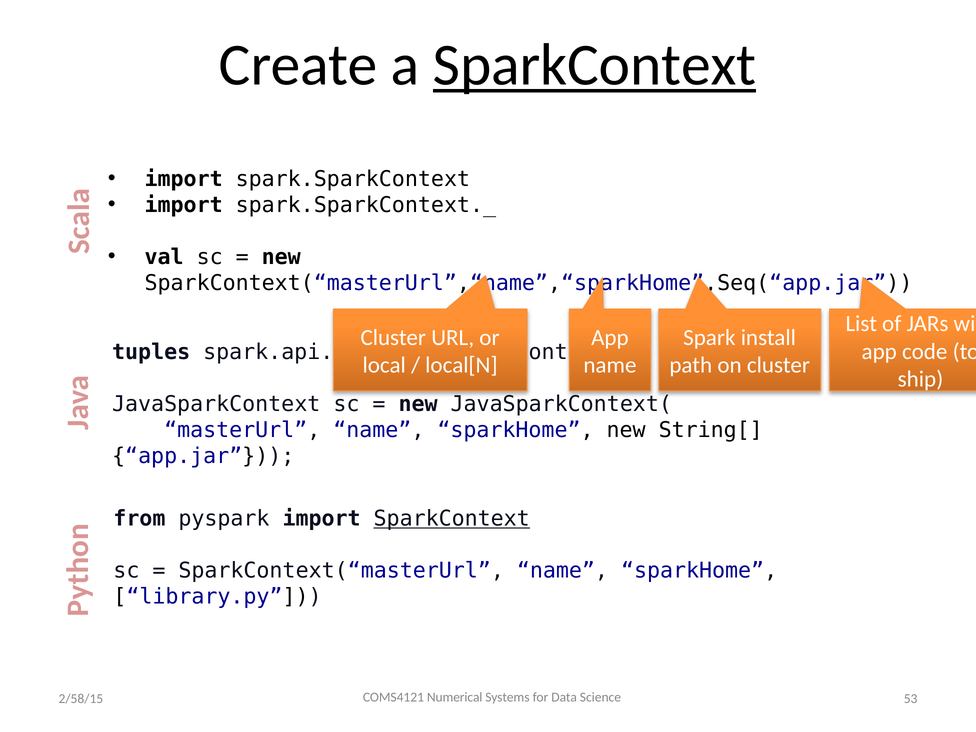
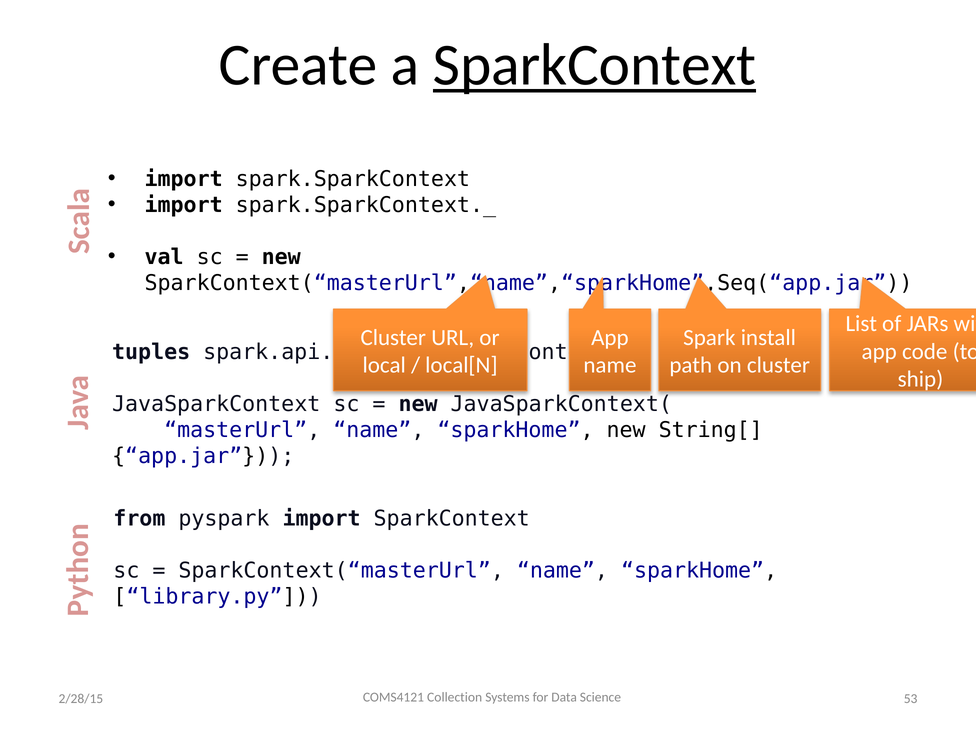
SparkContext underline: present -> none (452, 519)
Numerical: Numerical -> Collection (455, 697)
2/58/15: 2/58/15 -> 2/28/15 (81, 699)
